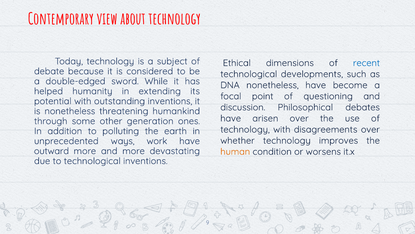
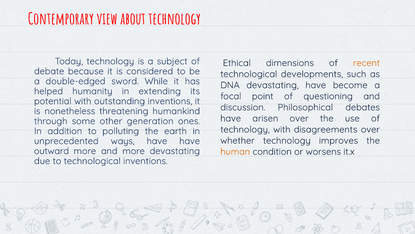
recent colour: blue -> orange (366, 63)
DNA nonetheless: nonetheless -> devastating (272, 85)
ways work: work -> have (157, 141)
